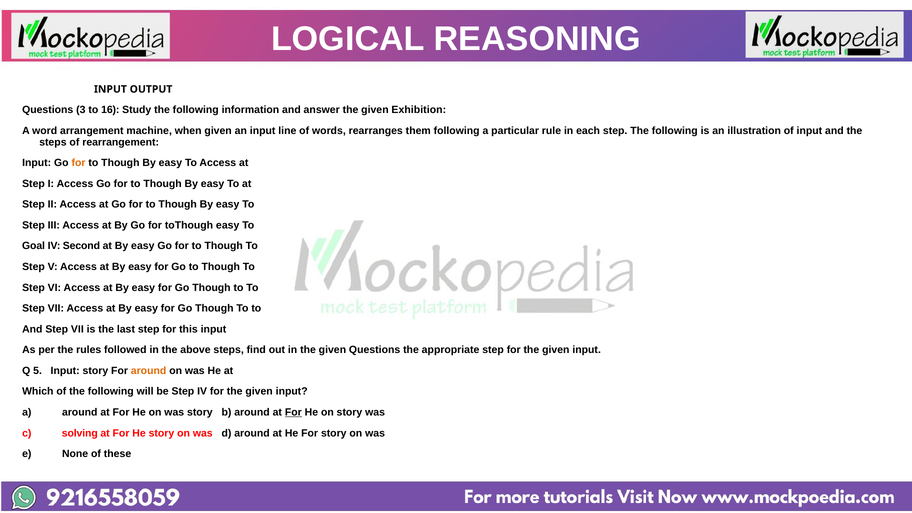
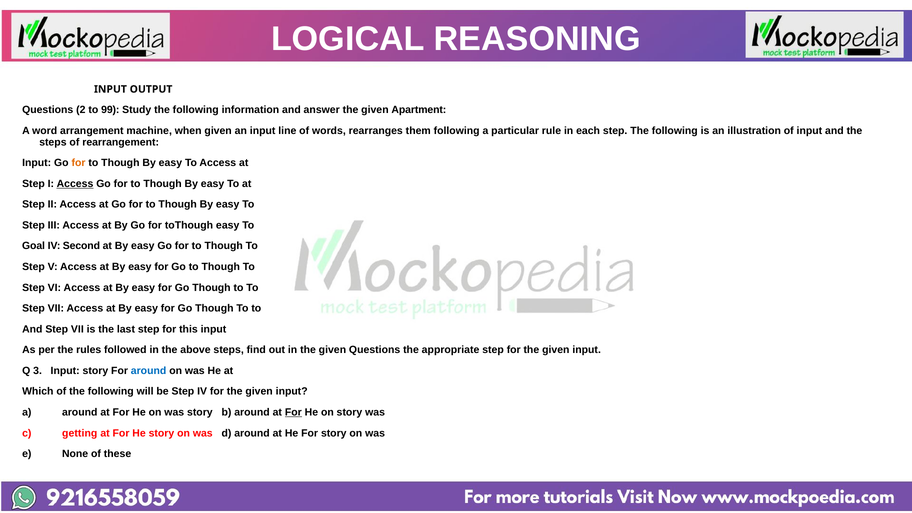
3: 3 -> 2 (81, 110)
16: 16 -> 99 (110, 110)
Exhibition: Exhibition -> Apartment (419, 110)
Access underline: none -> present (75, 184)
5: 5 -> 3 (38, 371)
around colour: orange -> blue (149, 371)
solving: solving -> getting (80, 433)
